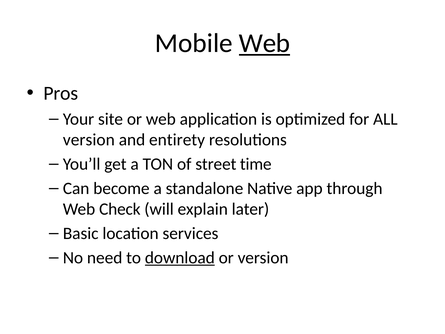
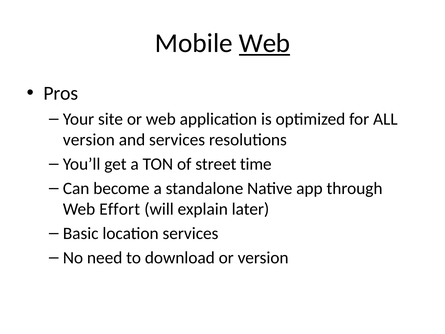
and entirety: entirety -> services (177, 140)
Check: Check -> Effort (120, 209)
download underline: present -> none (180, 257)
